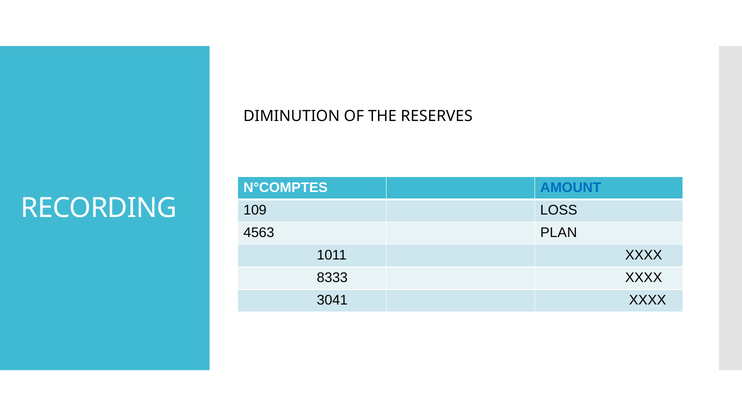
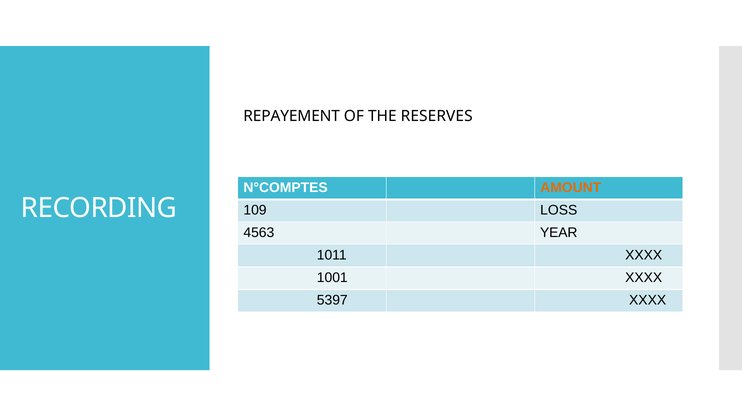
DIMINUTION: DIMINUTION -> REPAYEMENT (292, 116)
AMOUNT colour: blue -> orange (571, 188)
PLAN: PLAN -> YEAR (559, 233)
8333: 8333 -> 1001 (332, 278)
3041: 3041 -> 5397 (332, 301)
